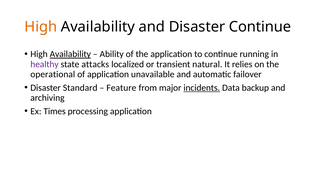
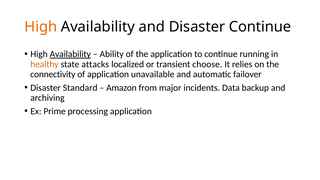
healthy colour: purple -> orange (44, 64)
natural: natural -> choose (207, 64)
operational: operational -> connectivity (53, 74)
Feature: Feature -> Amazon (121, 88)
incidents underline: present -> none (202, 88)
Times: Times -> Prime (55, 111)
